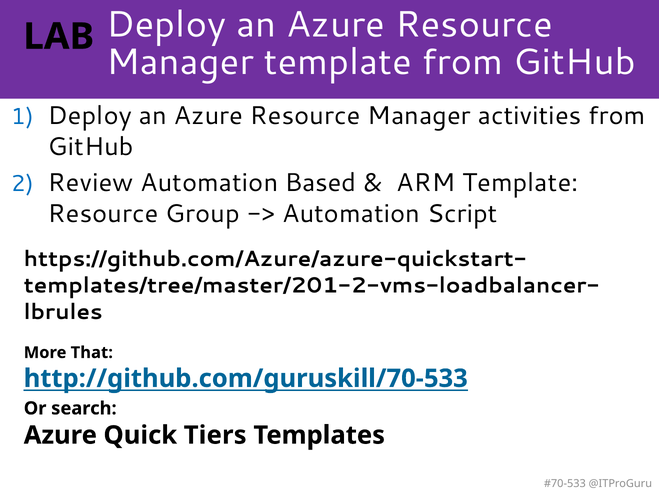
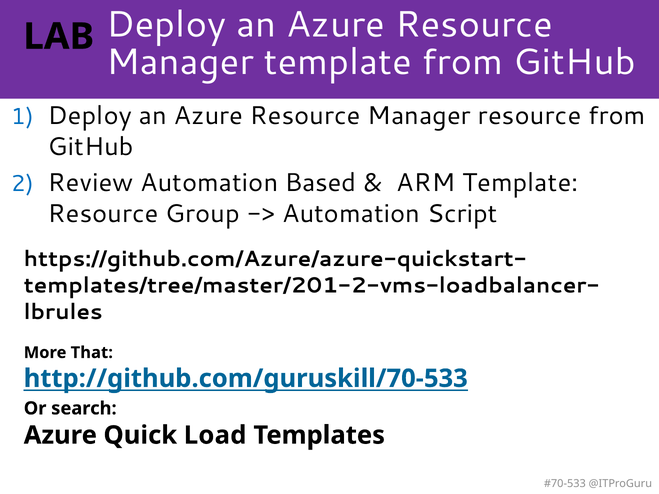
Manager activities: activities -> resource (530, 116)
Tiers: Tiers -> Load (215, 435)
